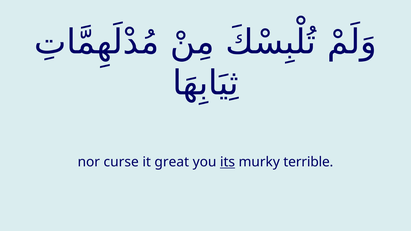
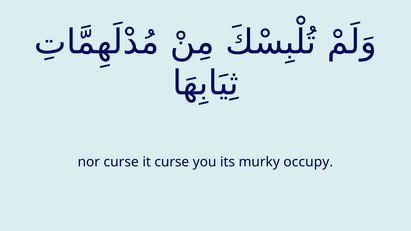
it great: great -> curse (172, 162)
its underline: present -> none (228, 162)
terrible: terrible -> occupy (308, 162)
